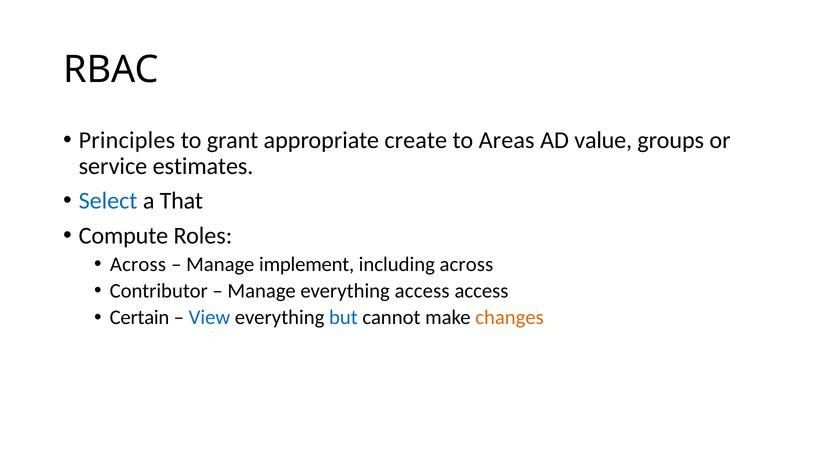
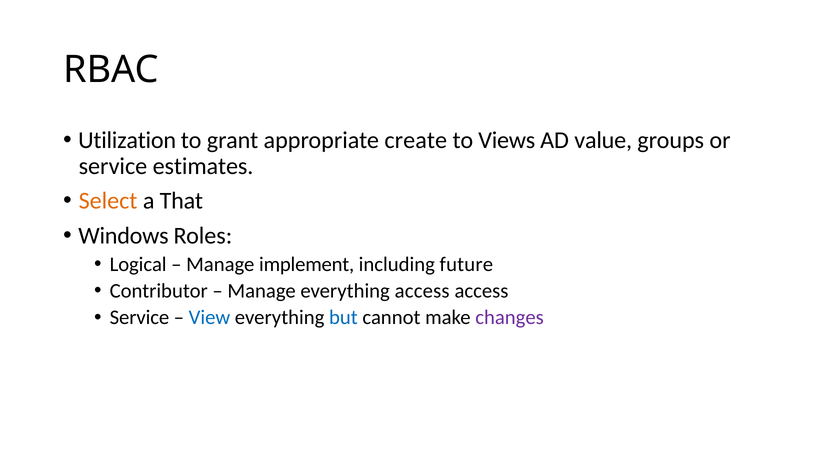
Principles: Principles -> Utilization (127, 140)
Areas: Areas -> Views (507, 140)
Select colour: blue -> orange (108, 201)
Compute: Compute -> Windows (124, 236)
Across: Across -> Logical (138, 264)
including across: across -> future (466, 264)
Certain: Certain -> Service (139, 317)
changes colour: orange -> purple (510, 317)
